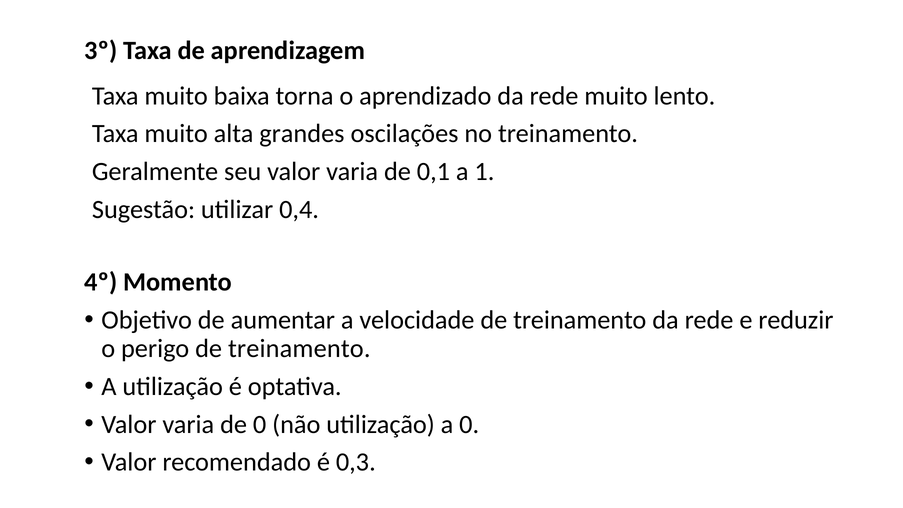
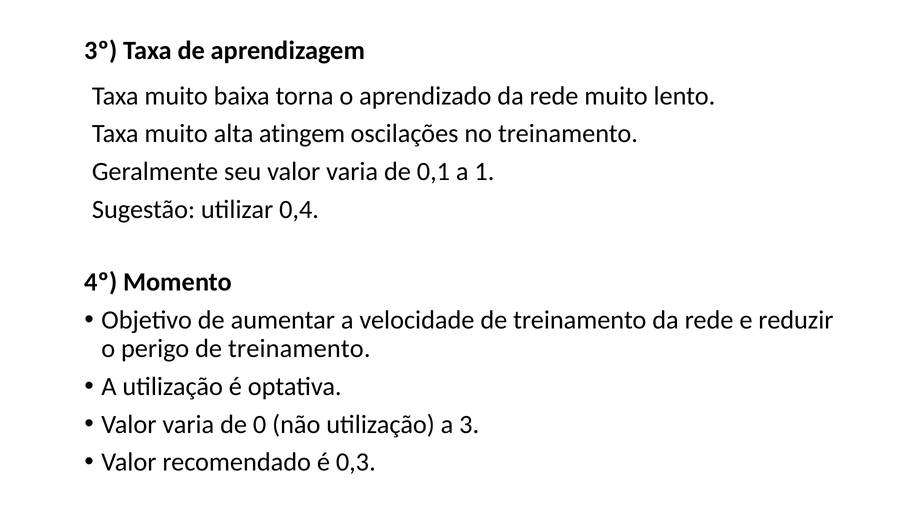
grandes: grandes -> atingem (302, 134)
a 0: 0 -> 3 (469, 424)
